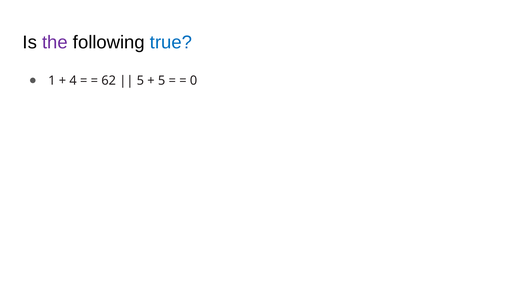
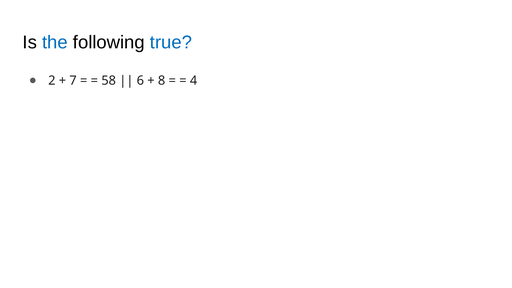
the colour: purple -> blue (55, 42)
1: 1 -> 2 (52, 81)
4: 4 -> 7 (73, 81)
62: 62 -> 58 (109, 81)
5: 5 -> 6 (140, 81)
5: 5 -> 8 (162, 81)
0: 0 -> 4 (194, 81)
